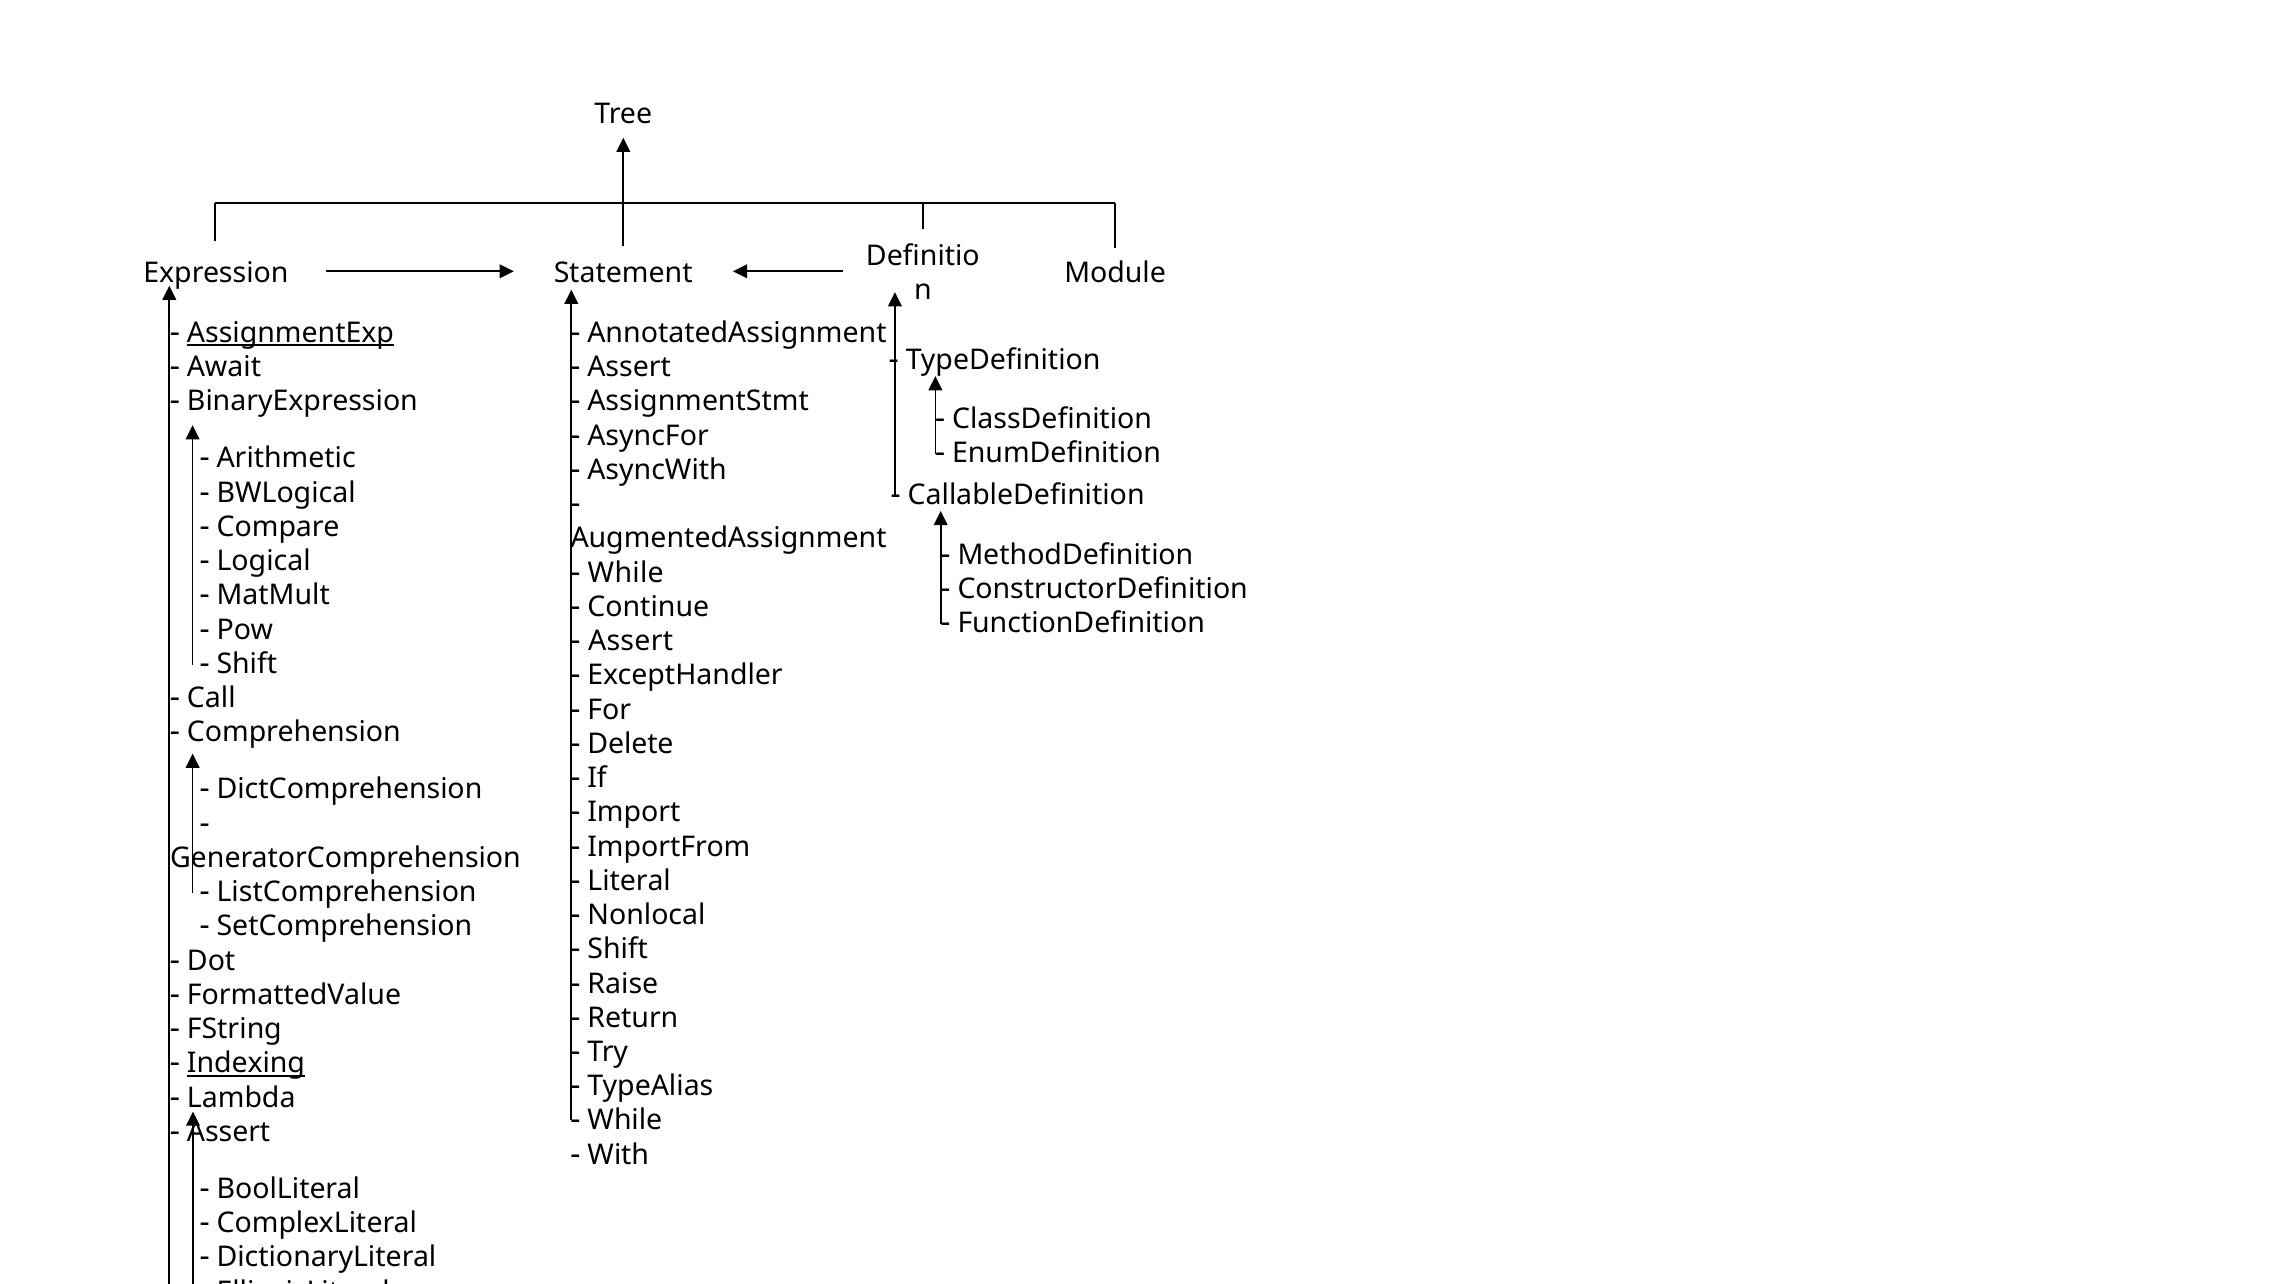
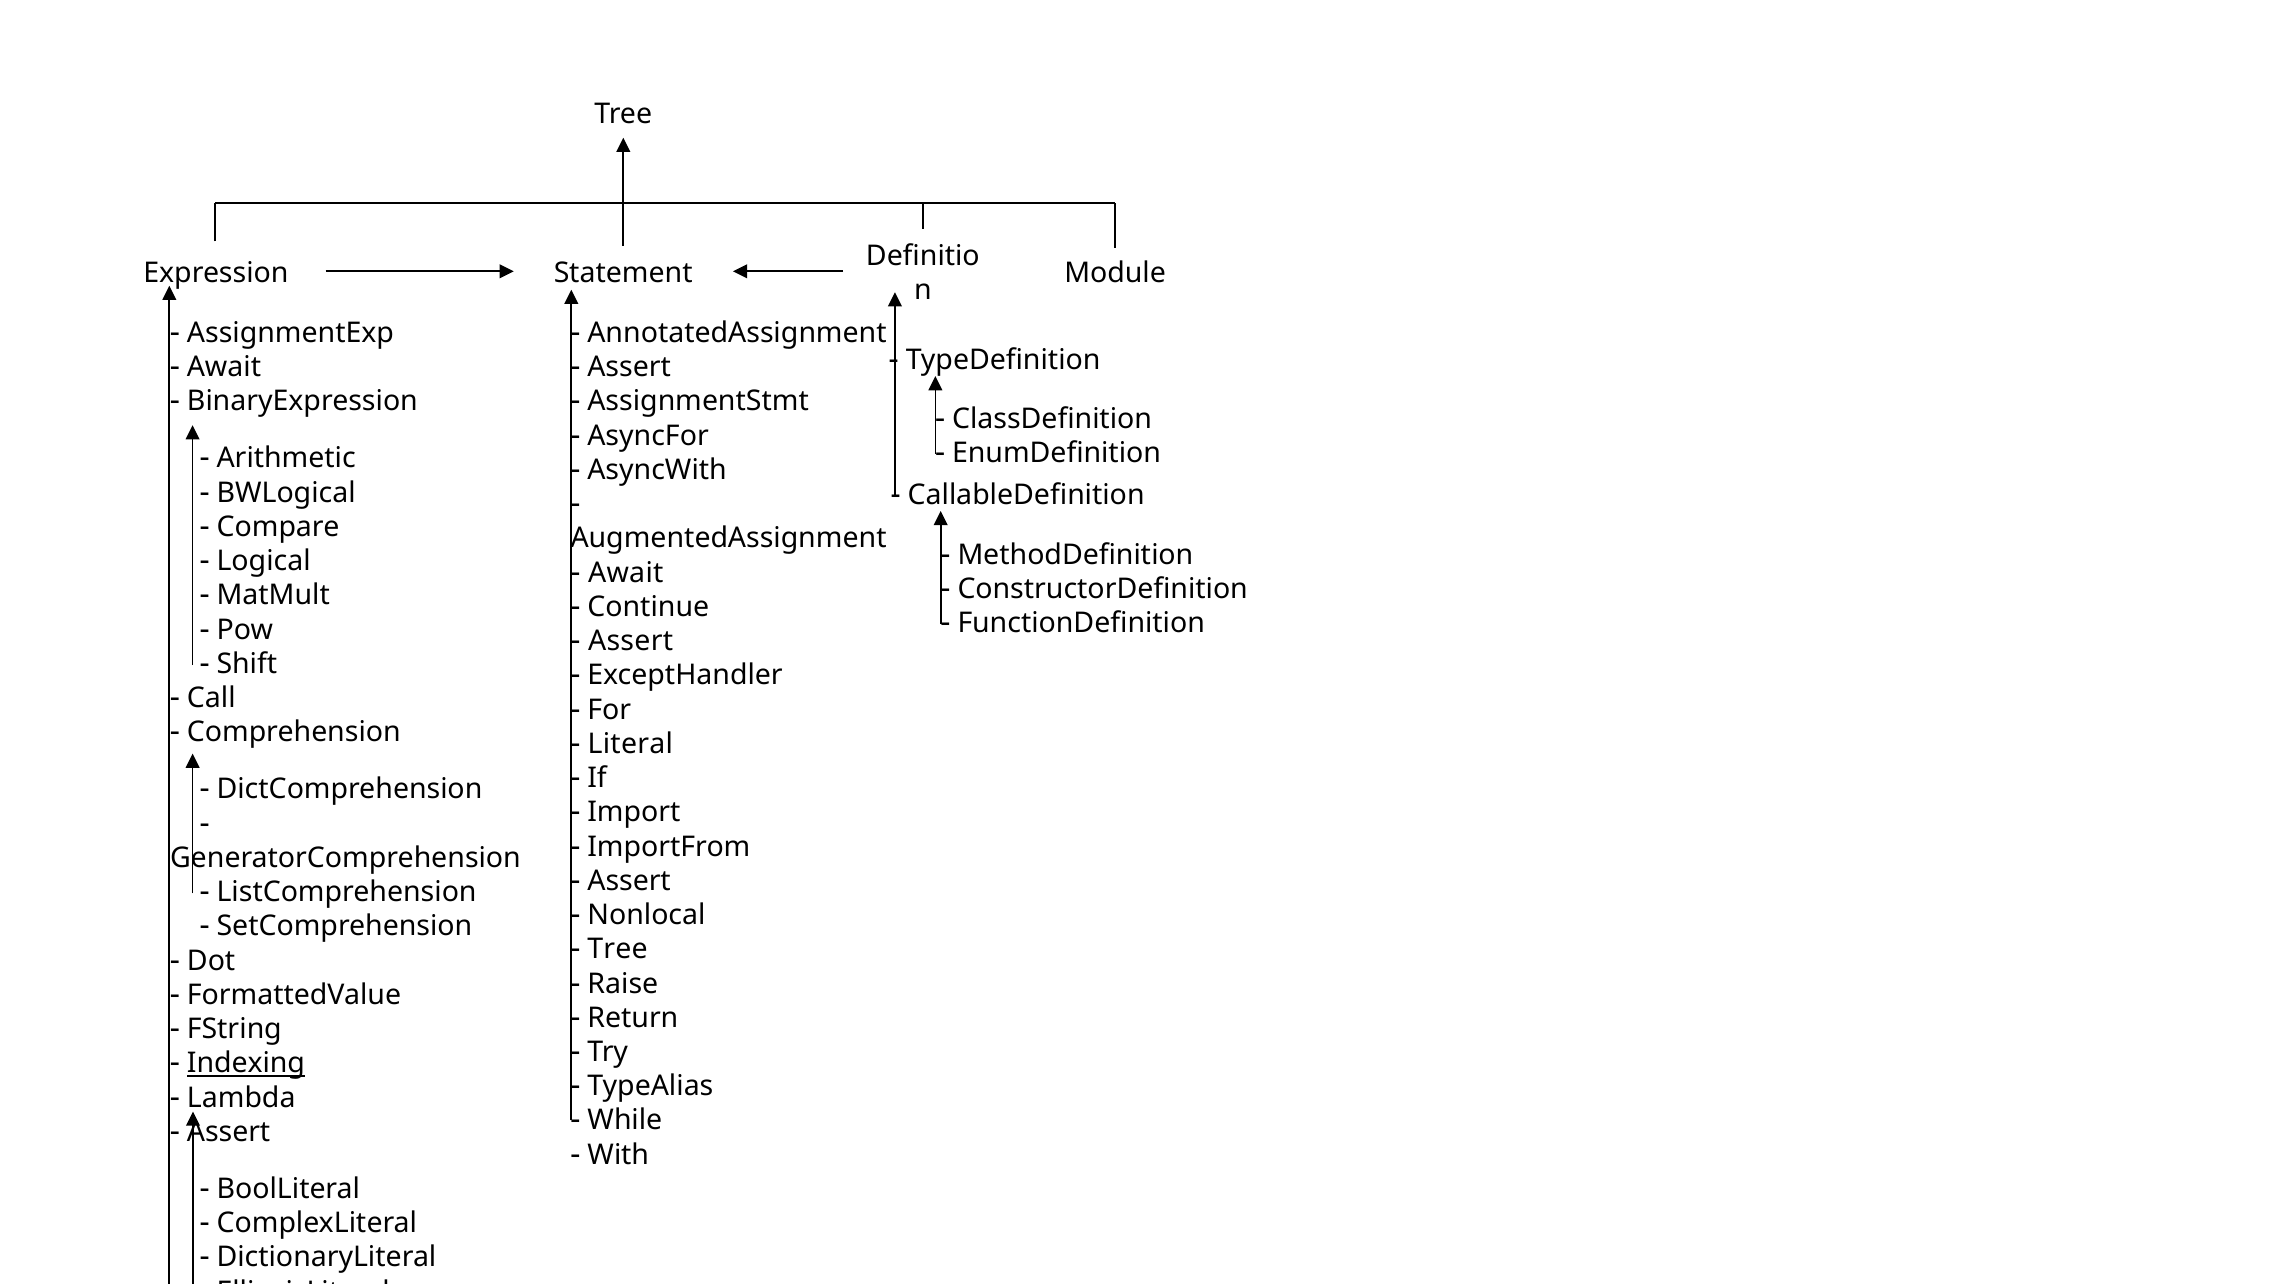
AssignmentExp underline: present -> none (290, 333)
While: While -> Await (626, 573)
Delete: Delete -> Literal (630, 744)
Literal: Literal -> Assert (629, 881)
Shift: Shift -> Tree (618, 950)
